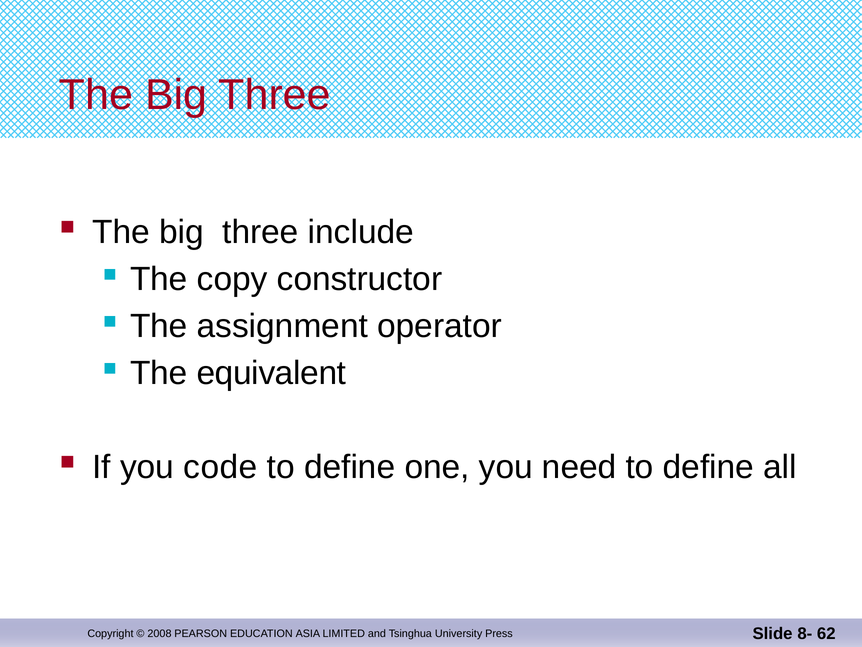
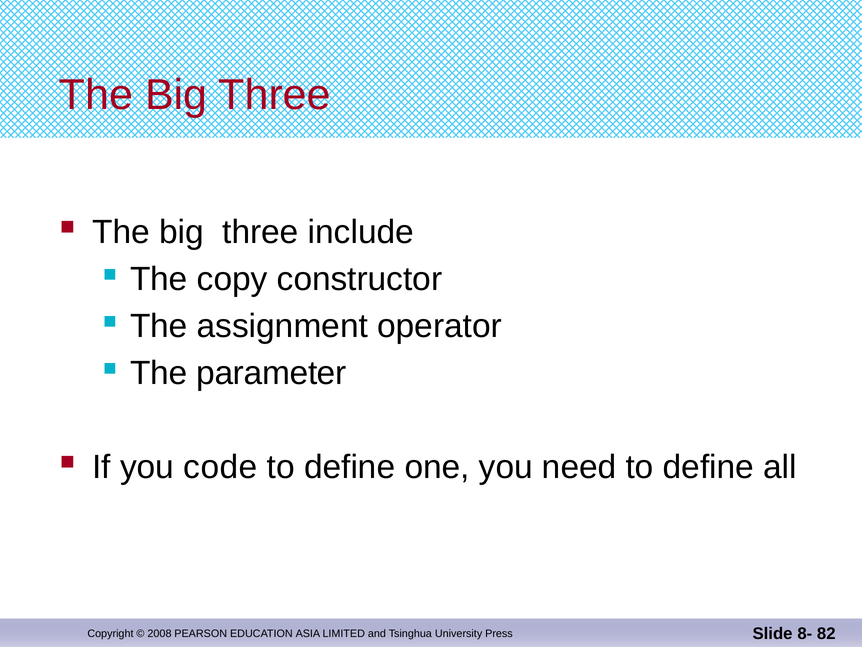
equivalent: equivalent -> parameter (271, 373)
62: 62 -> 82 (826, 633)
